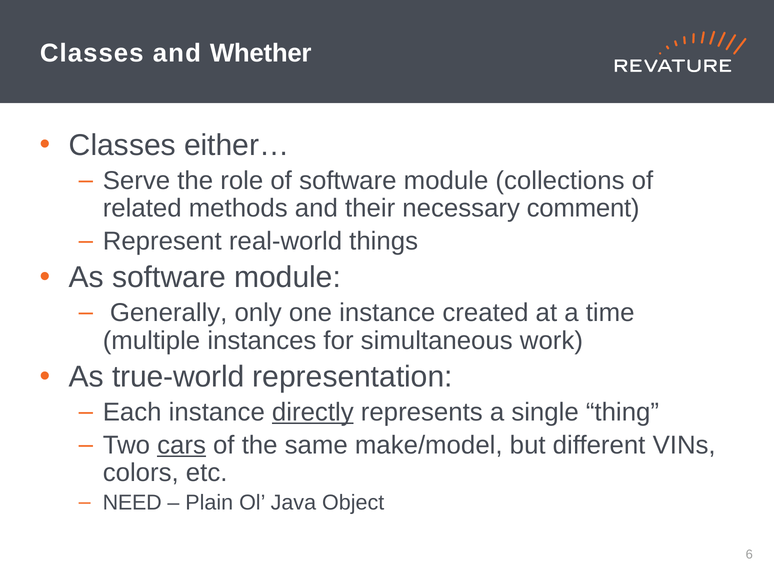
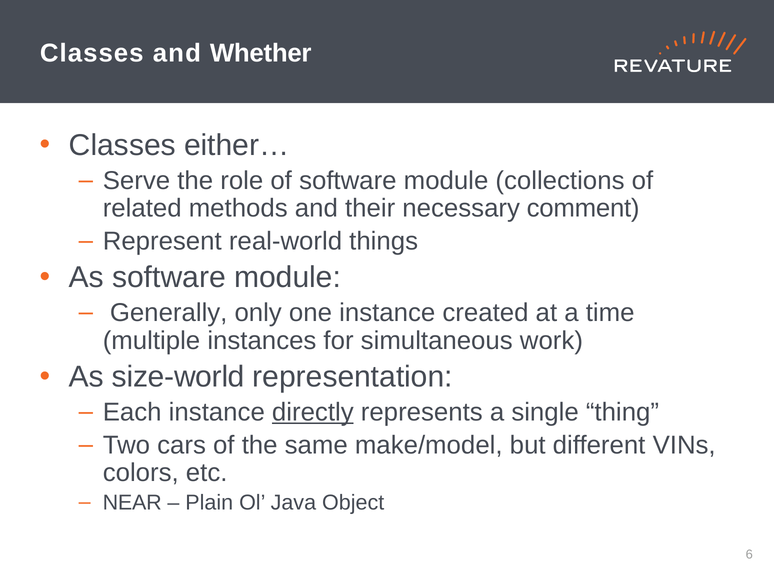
true-world: true-world -> size-world (178, 377)
cars underline: present -> none (182, 446)
NEED: NEED -> NEAR (132, 503)
